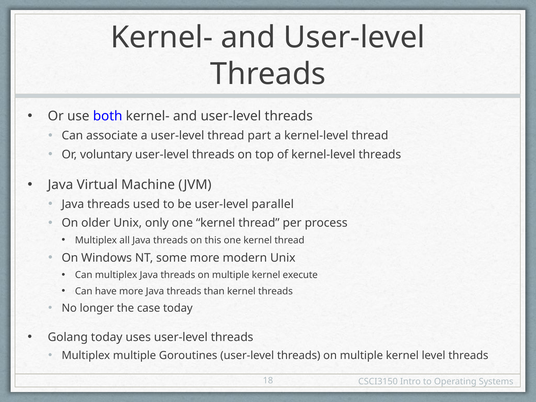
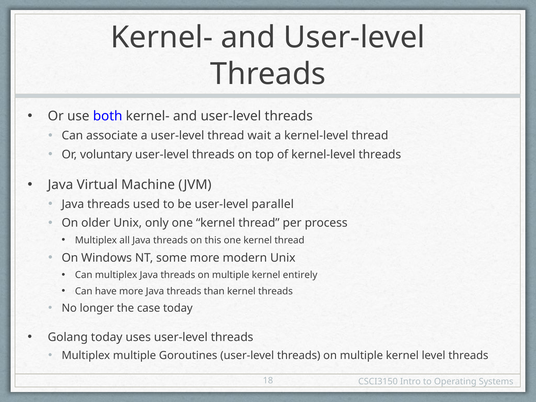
part: part -> wait (259, 136)
execute: execute -> entirely (300, 275)
